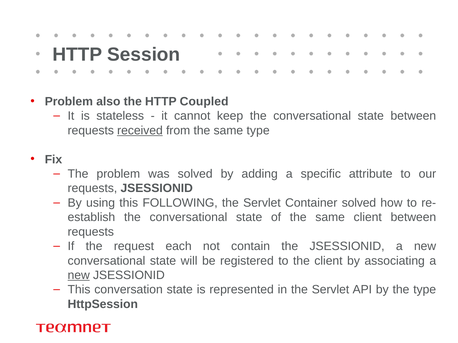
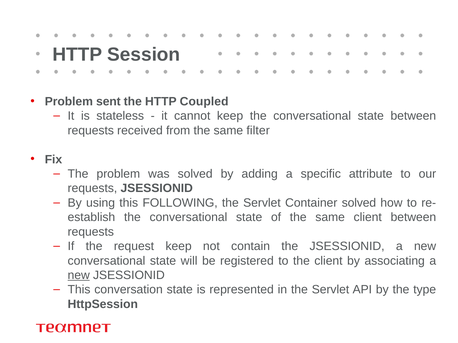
also: also -> sent (108, 102)
received underline: present -> none (140, 131)
same type: type -> filter (258, 131)
request each: each -> keep (179, 247)
